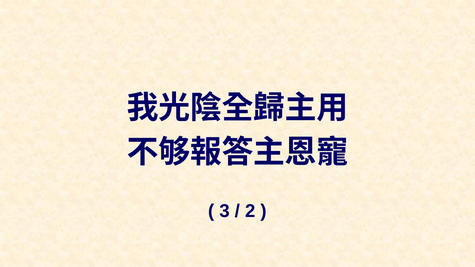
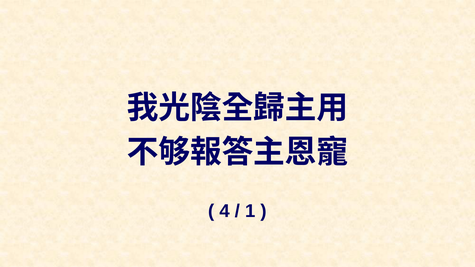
3: 3 -> 4 (225, 211)
2: 2 -> 1 (250, 211)
